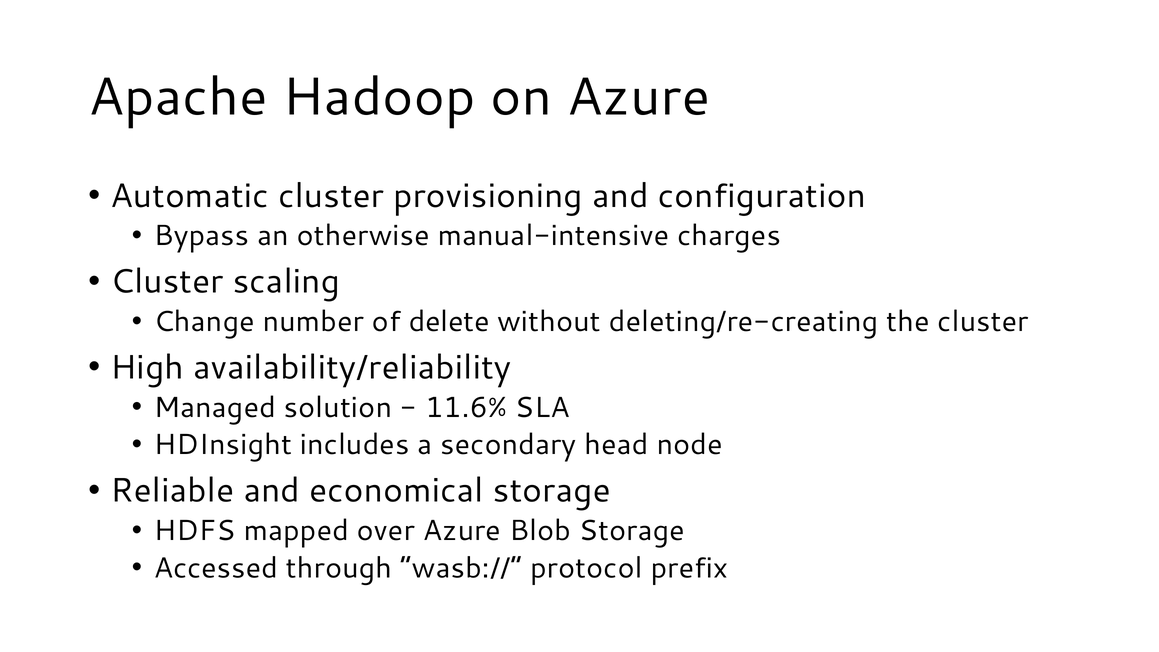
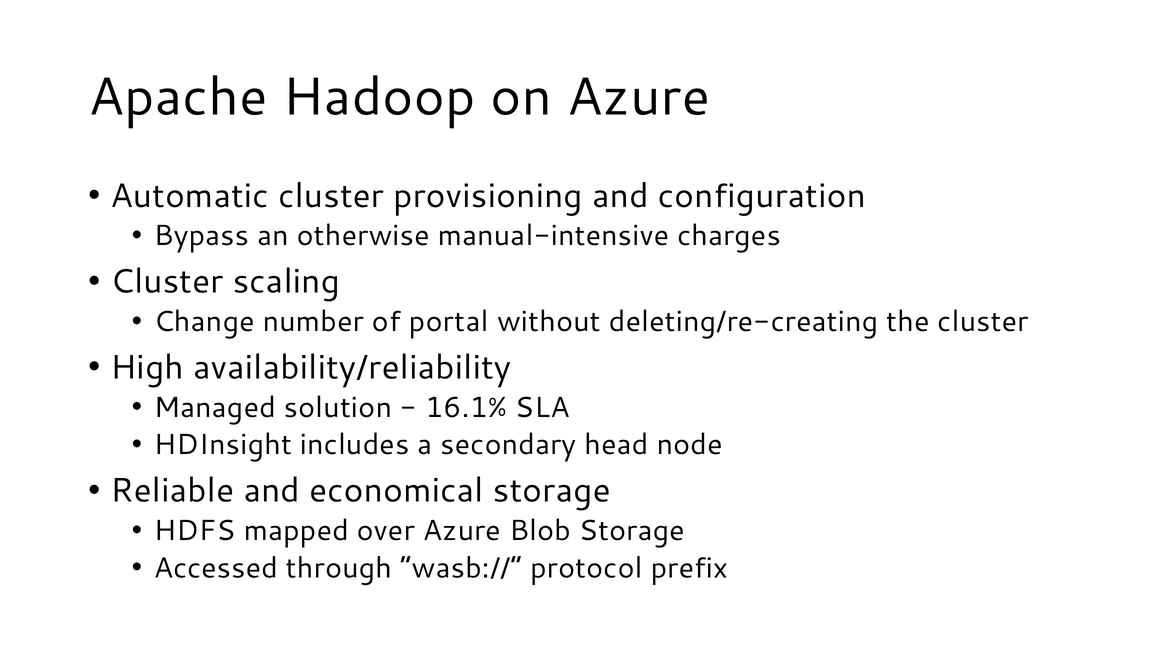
delete: delete -> portal (449, 322)
11.6%: 11.6% -> 16.1% (466, 407)
